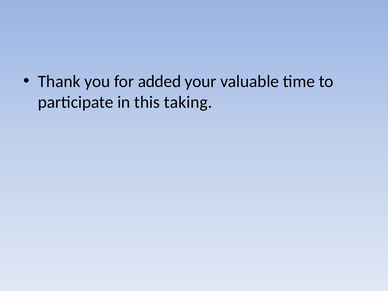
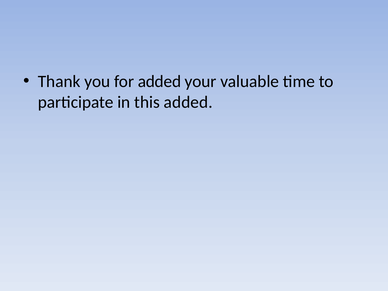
this taking: taking -> added (188, 102)
